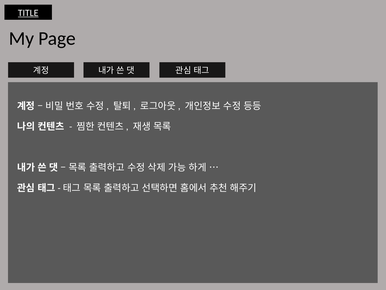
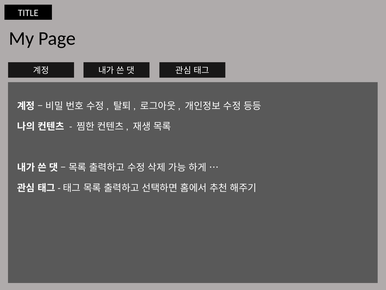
TITLE underline: present -> none (28, 13)
